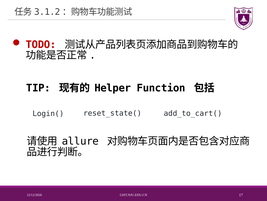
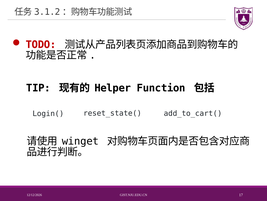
allure: allure -> winget (80, 141)
